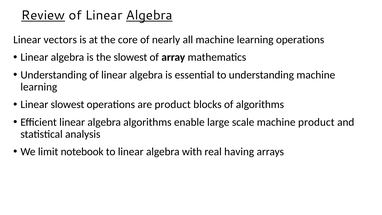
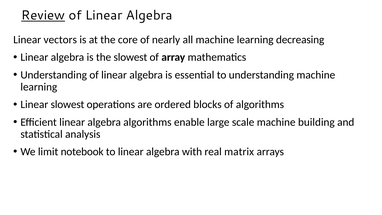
Algebra underline: present -> none (149, 15)
learning operations: operations -> decreasing (300, 40)
are product: product -> ordered (173, 104)
machine product: product -> building (316, 122)
having: having -> matrix (239, 152)
